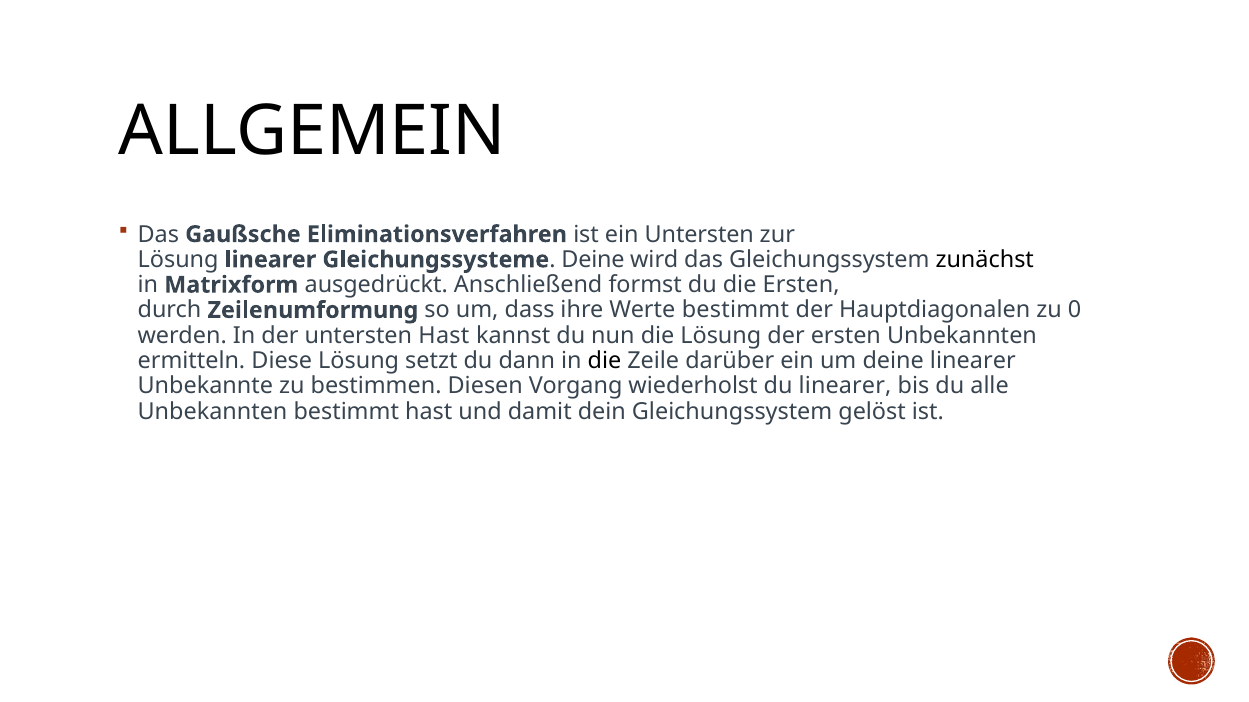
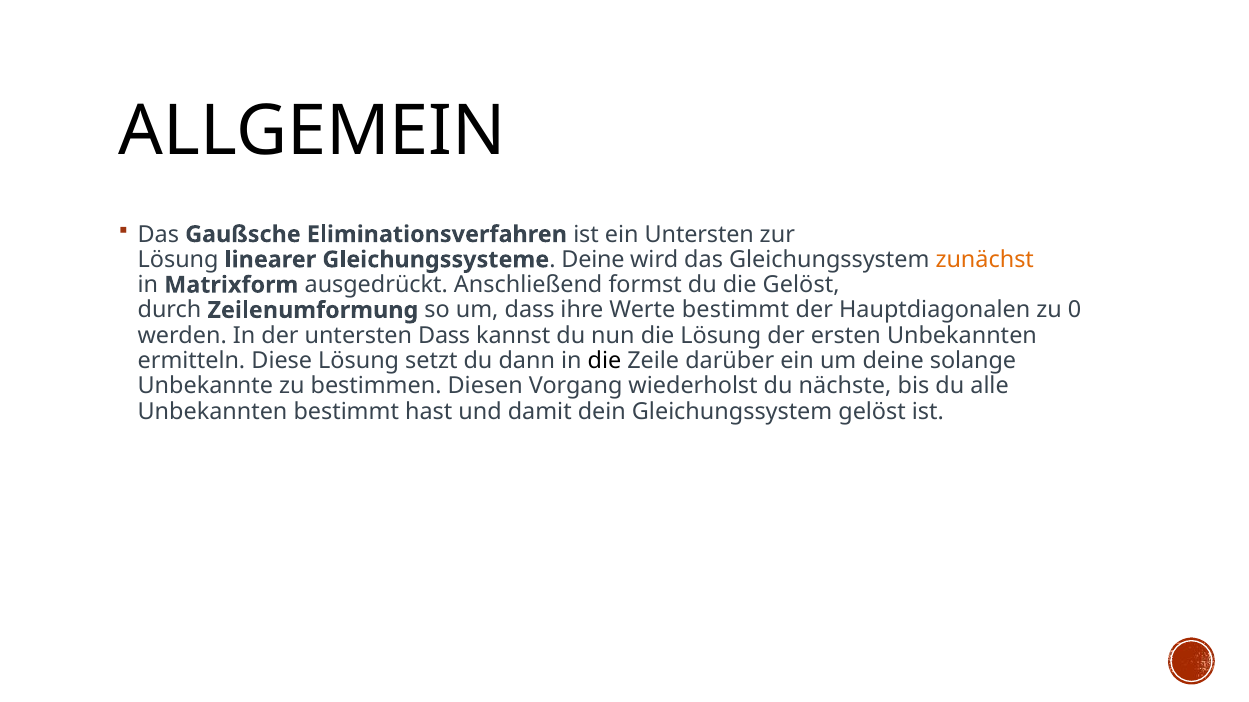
zunächst colour: black -> orange (985, 260)
die Ersten: Ersten -> Gelöst (801, 285)
untersten Hast: Hast -> Dass (444, 336)
deine linearer: linearer -> solange (973, 361)
du linearer: linearer -> nächste (845, 386)
